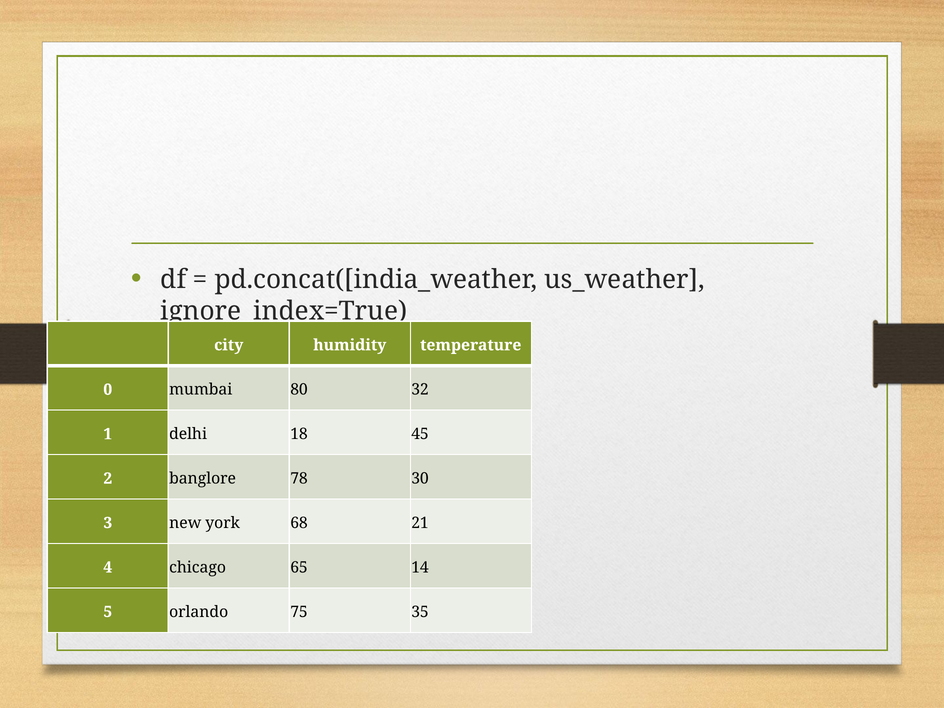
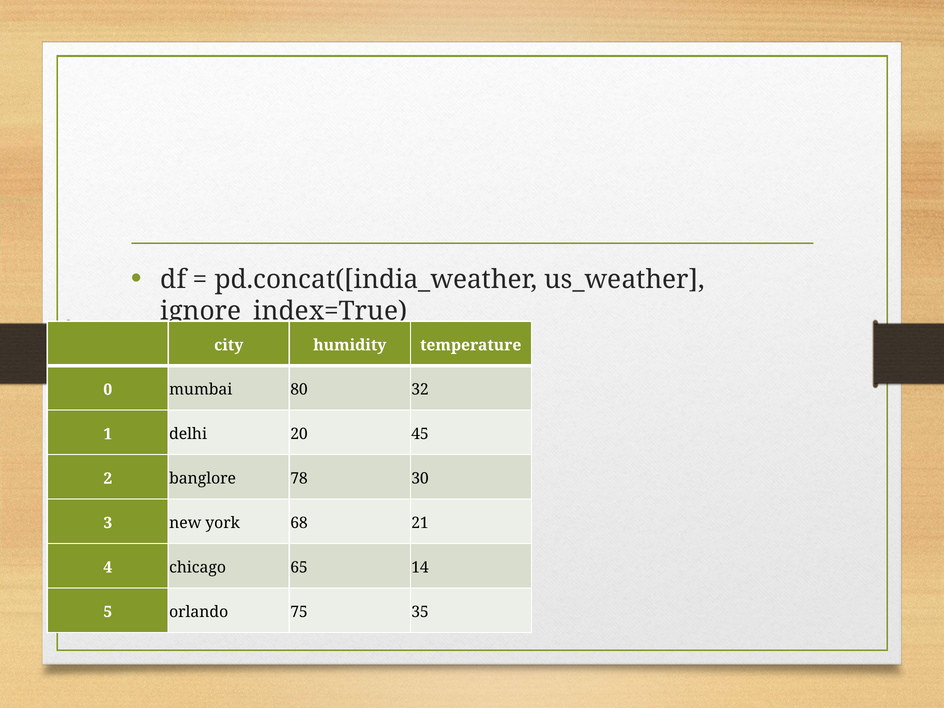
18: 18 -> 20 (299, 434)
